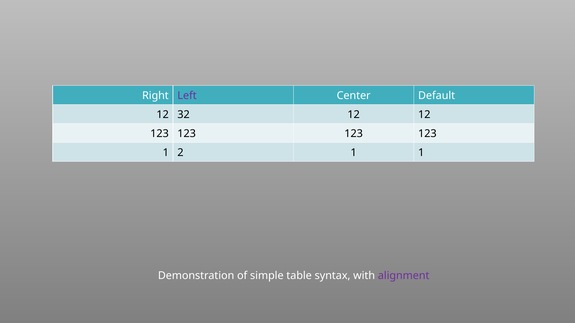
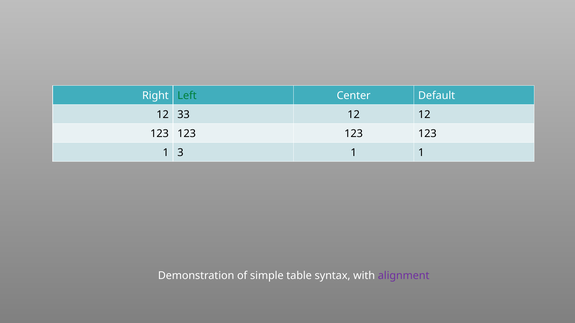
Left colour: purple -> green (187, 96)
32: 32 -> 33 (184, 115)
2: 2 -> 3 (180, 153)
